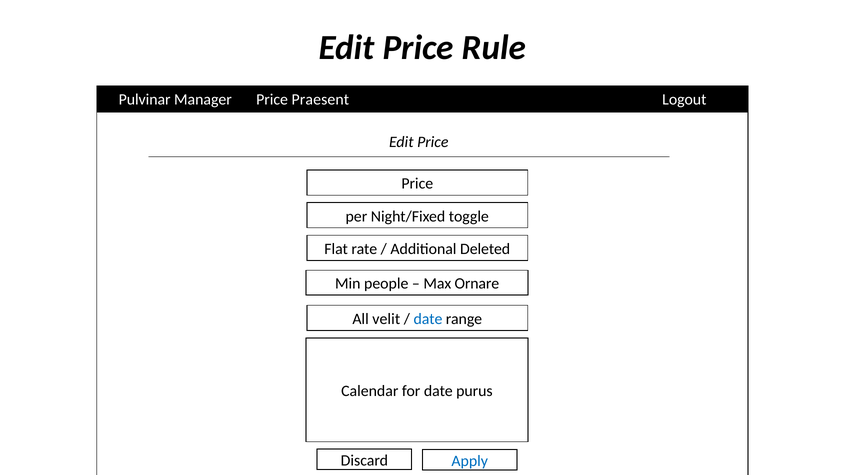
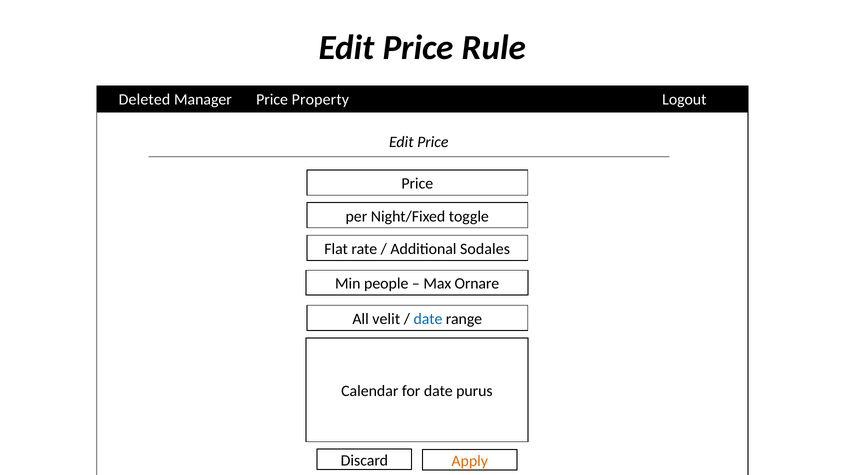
Pulvinar: Pulvinar -> Deleted (144, 100)
Praesent: Praesent -> Property (320, 100)
Deleted: Deleted -> Sodales (485, 249)
Apply colour: blue -> orange (470, 461)
